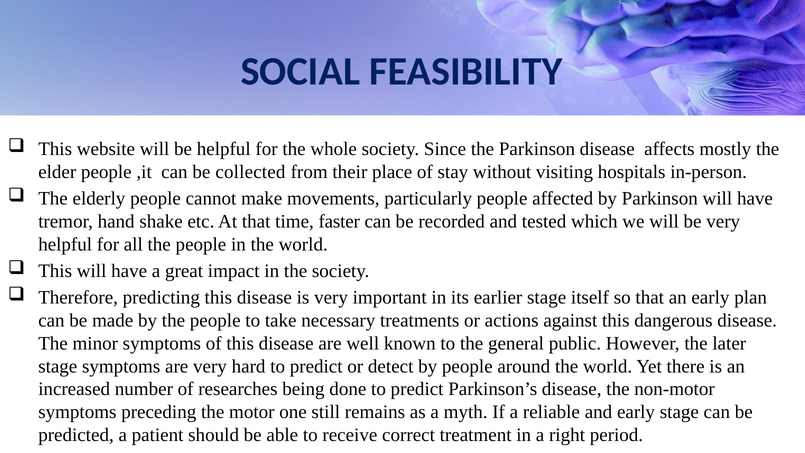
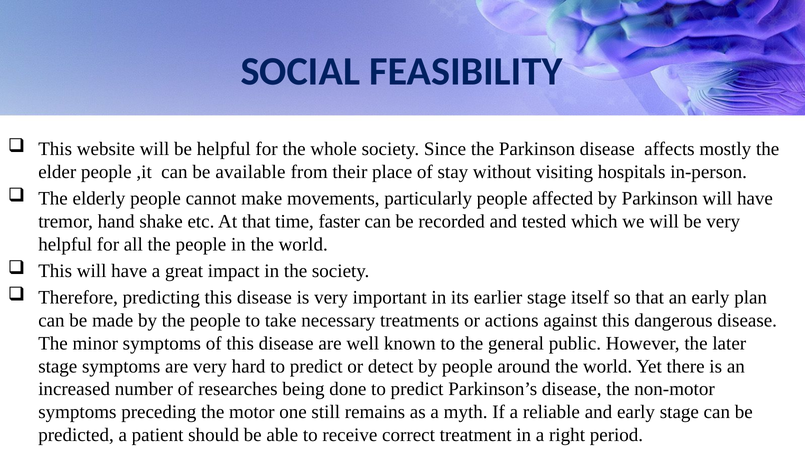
collected: collected -> available (250, 172)
